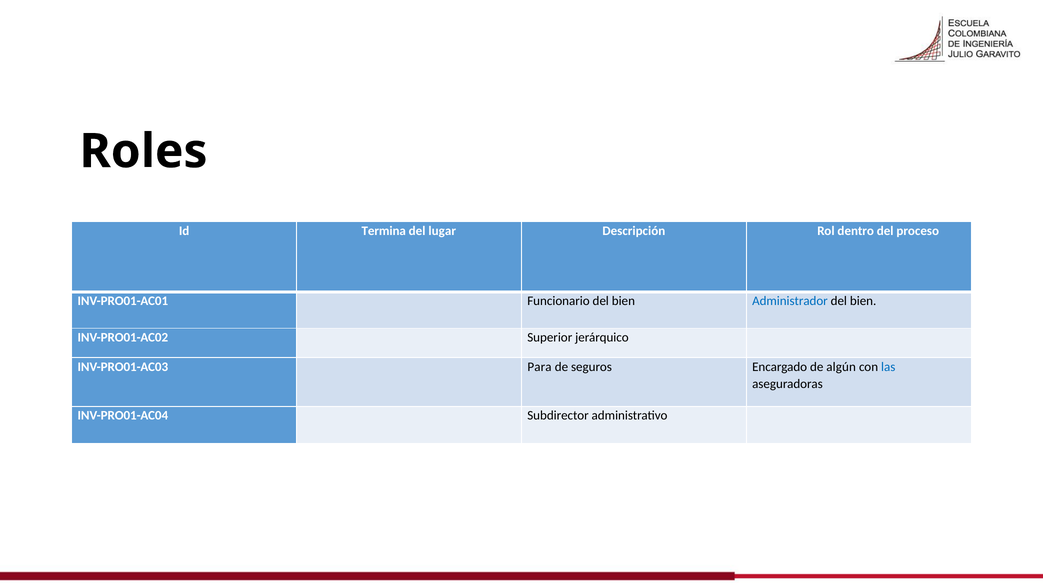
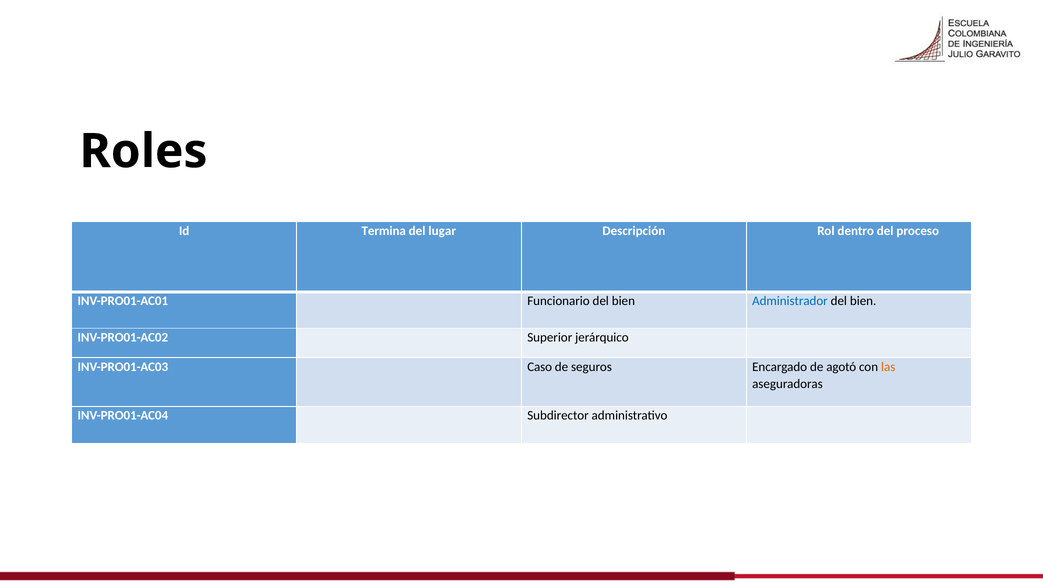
Para: Para -> Caso (540, 367)
algún: algún -> agotó (841, 367)
las colour: blue -> orange (888, 367)
